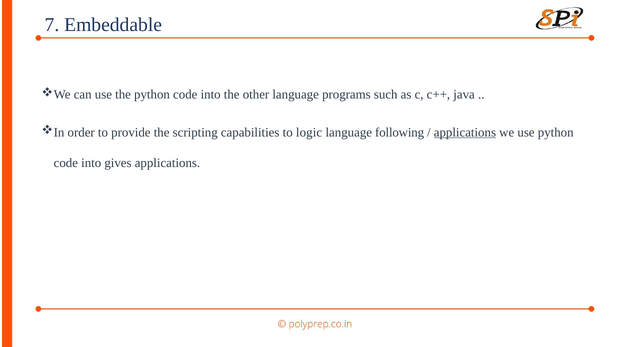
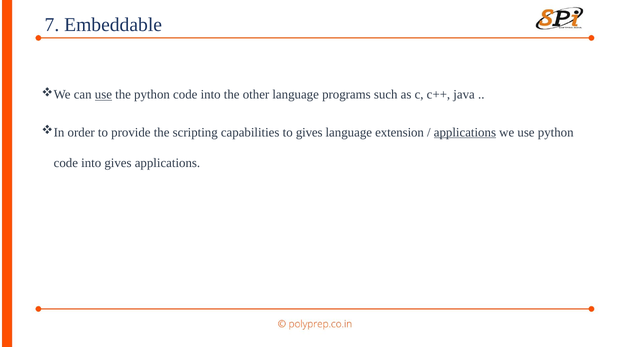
use underline: none -> present (103, 95)
to logic: logic -> gives (309, 132)
following: following -> extension (400, 132)
